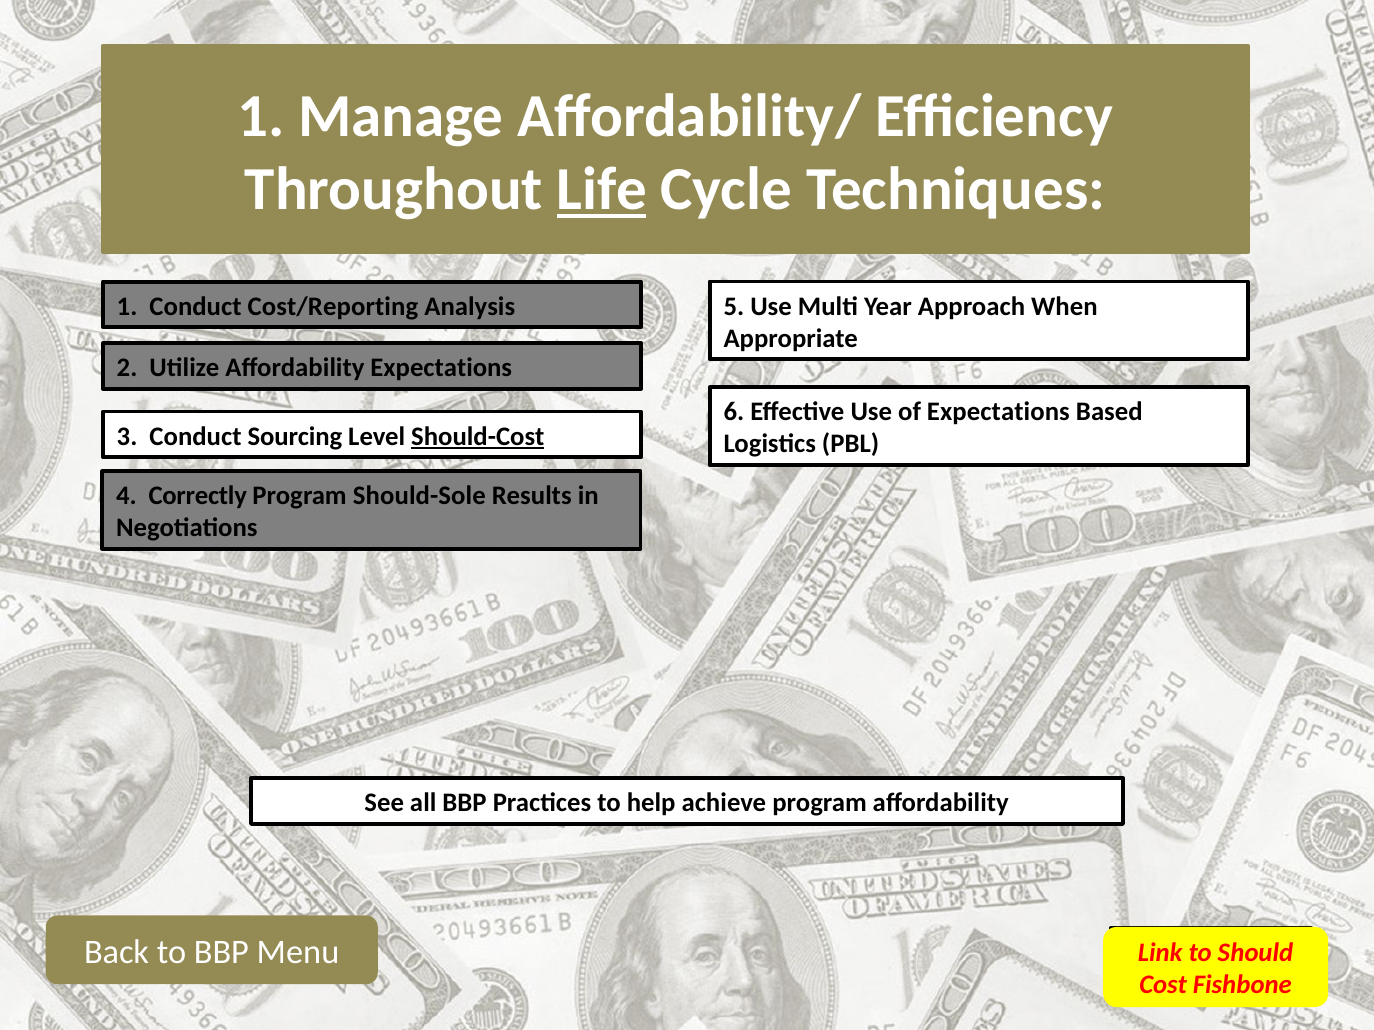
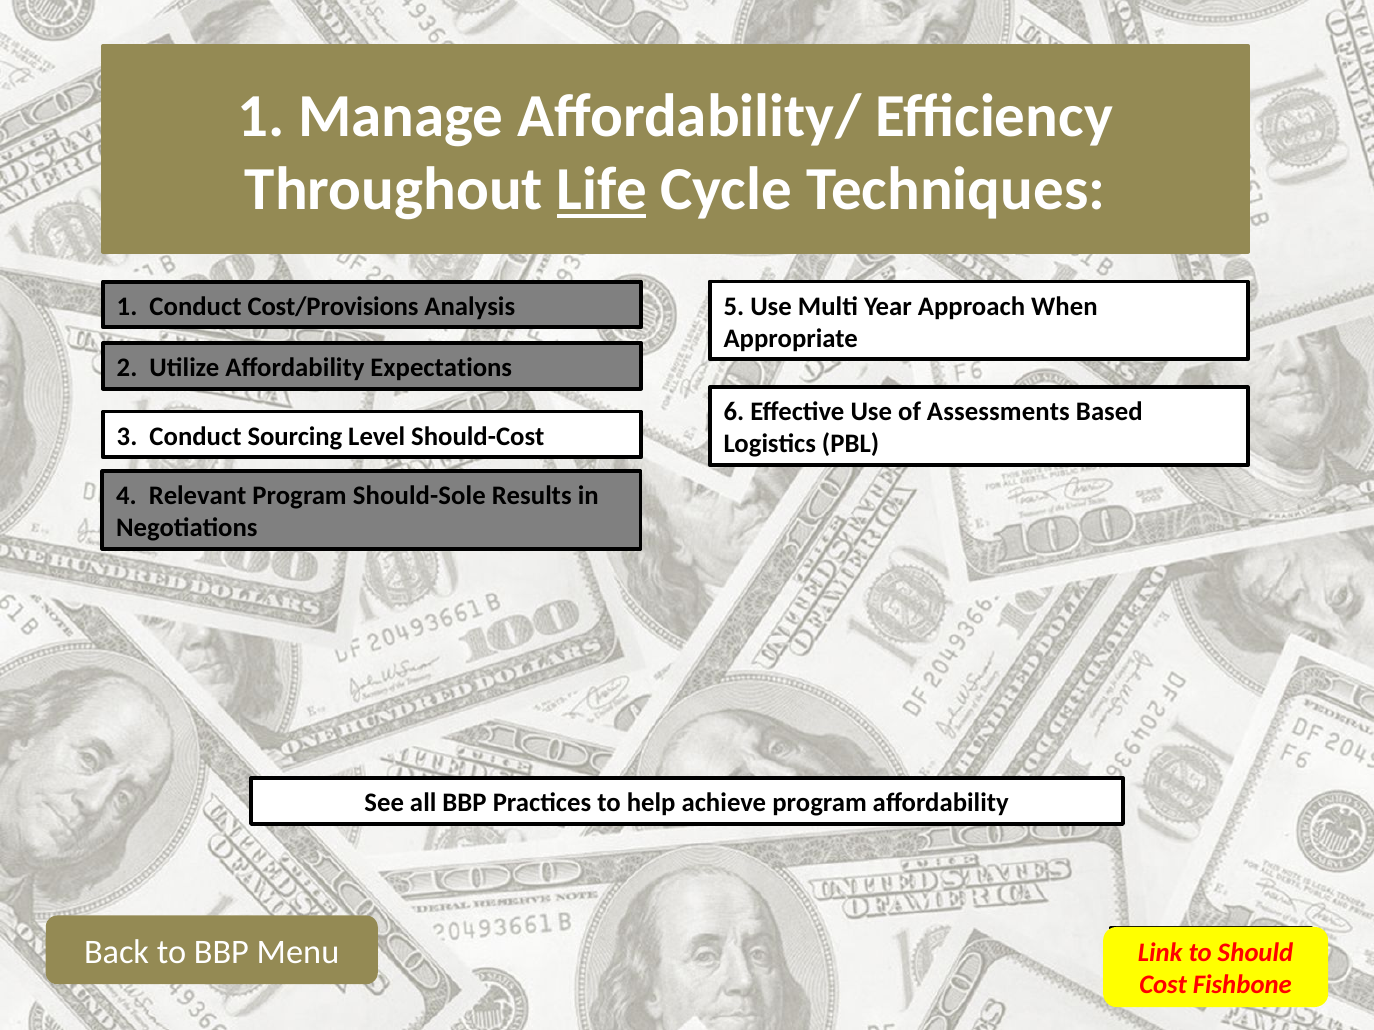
Cost/Reporting: Cost/Reporting -> Cost/Provisions (333, 306)
of Expectations: Expectations -> Assessments (998, 412)
Should-Cost underline: present -> none (478, 437)
Correctly: Correctly -> Relevant (198, 496)
